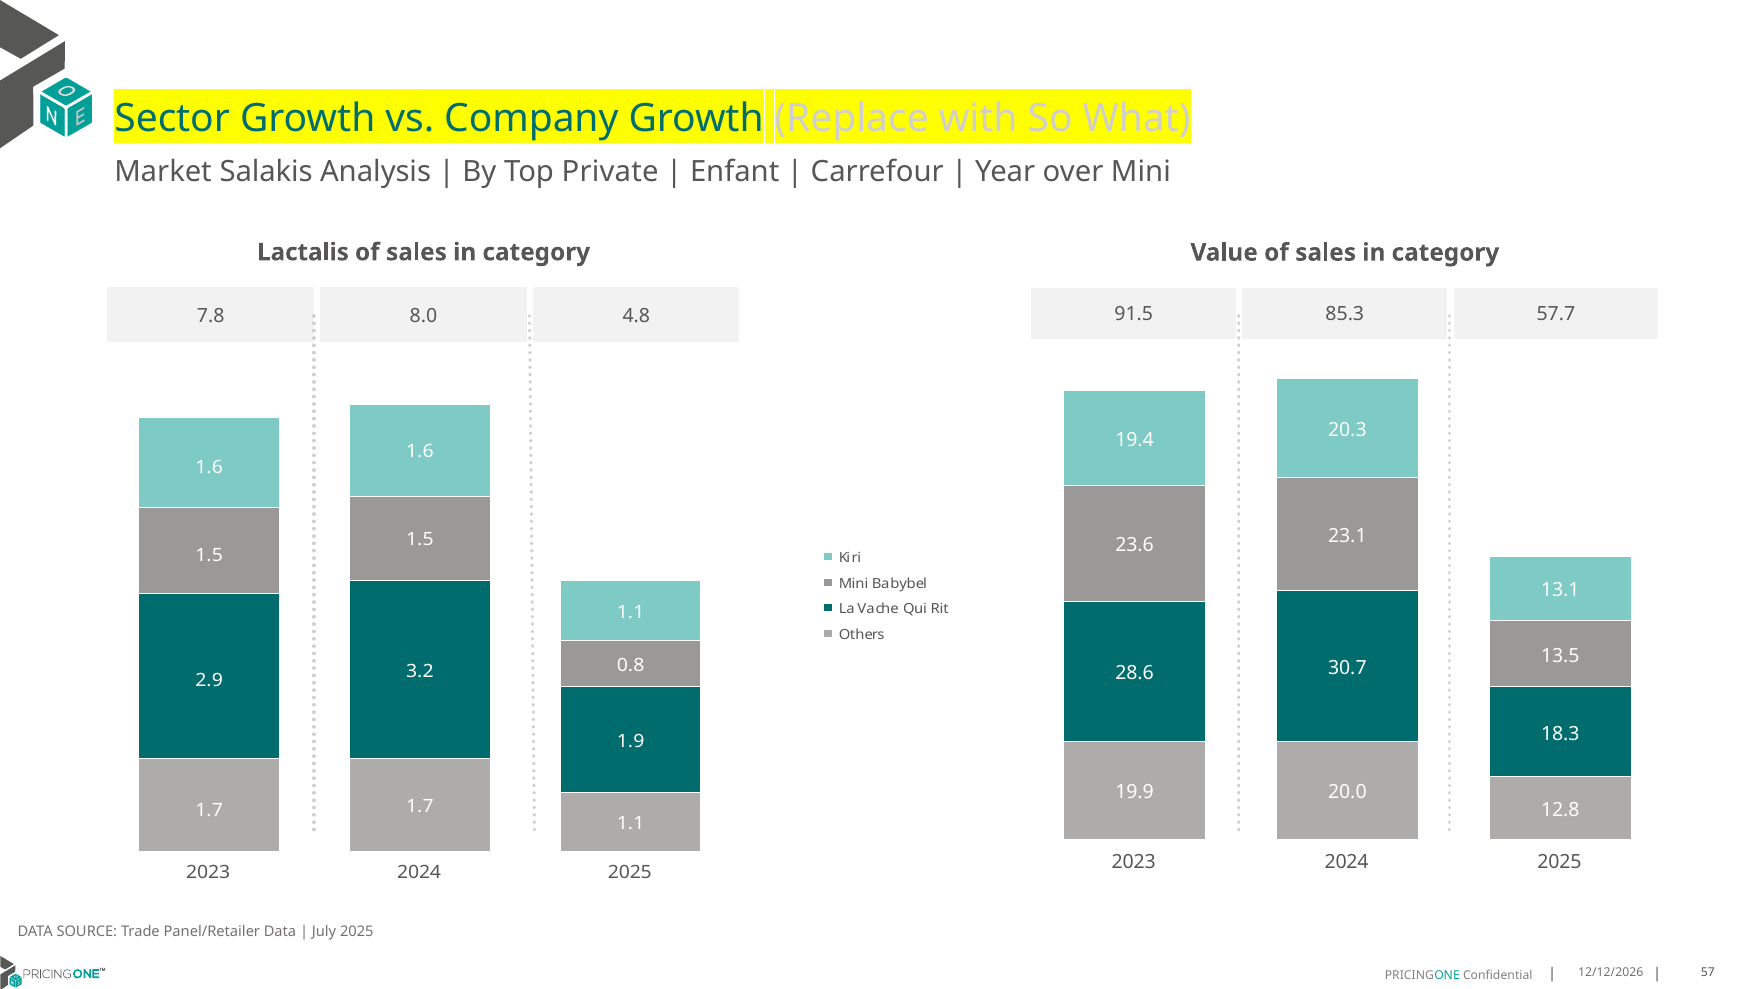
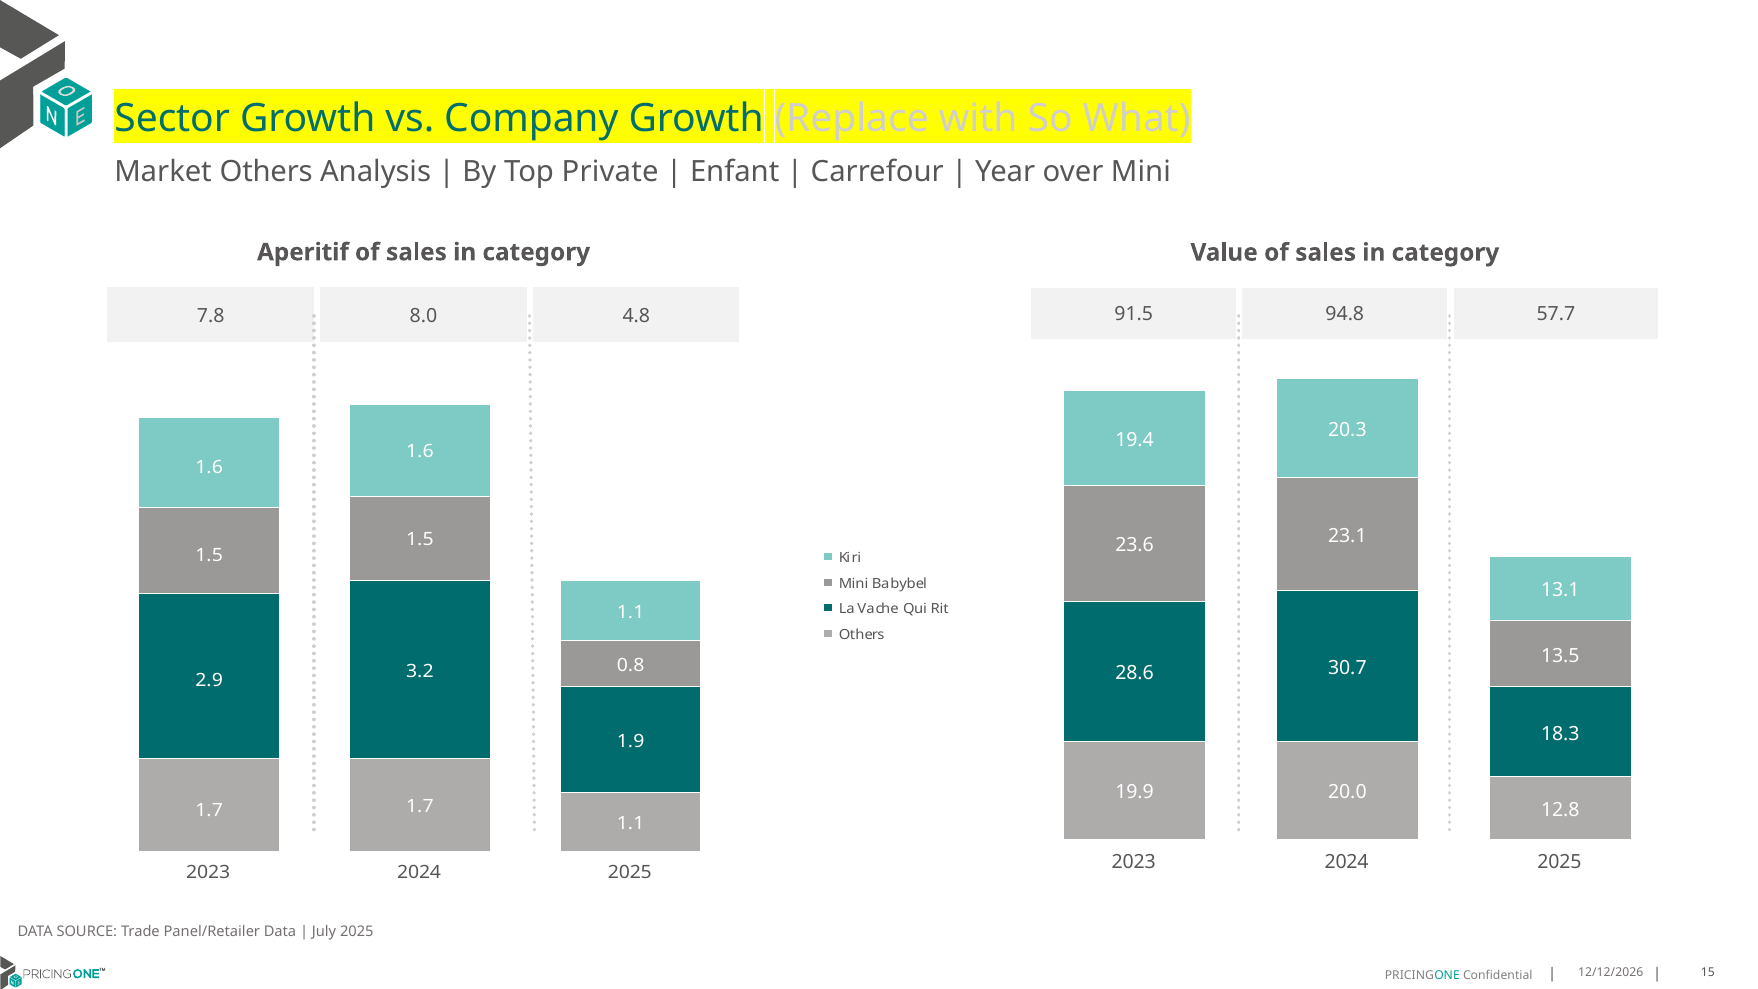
Market Salakis: Salakis -> Others (266, 171)
Lactalis: Lactalis -> Aperitif (303, 252)
85.3: 85.3 -> 94.8 (1345, 314)
57: 57 -> 15 (1708, 972)
